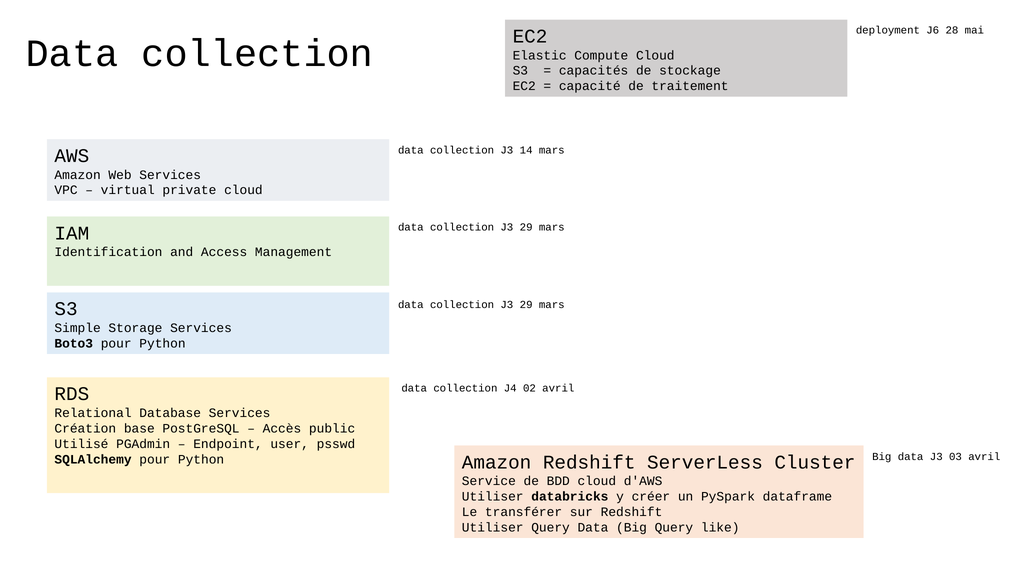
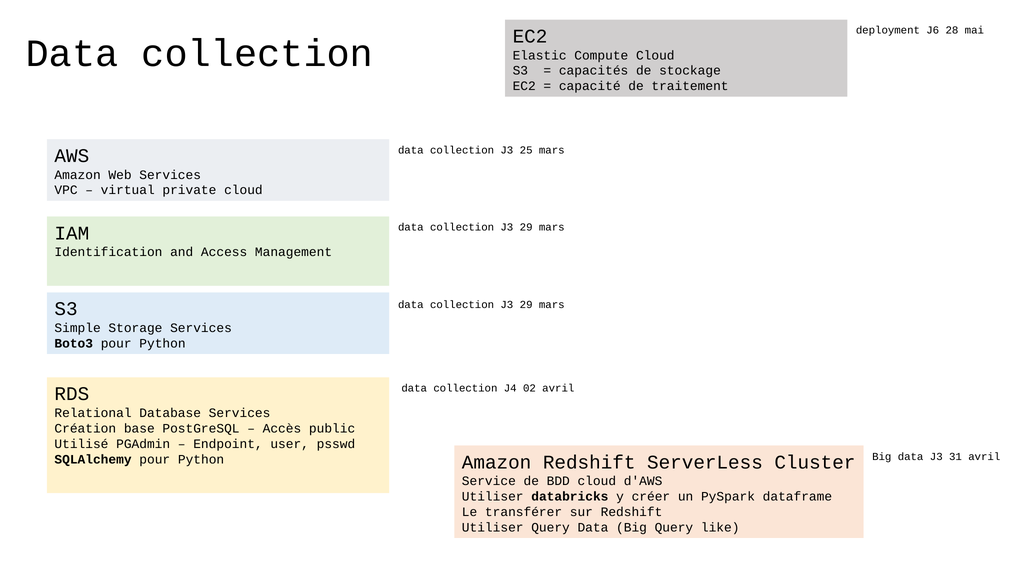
14: 14 -> 25 (526, 150)
03: 03 -> 31 (955, 456)
